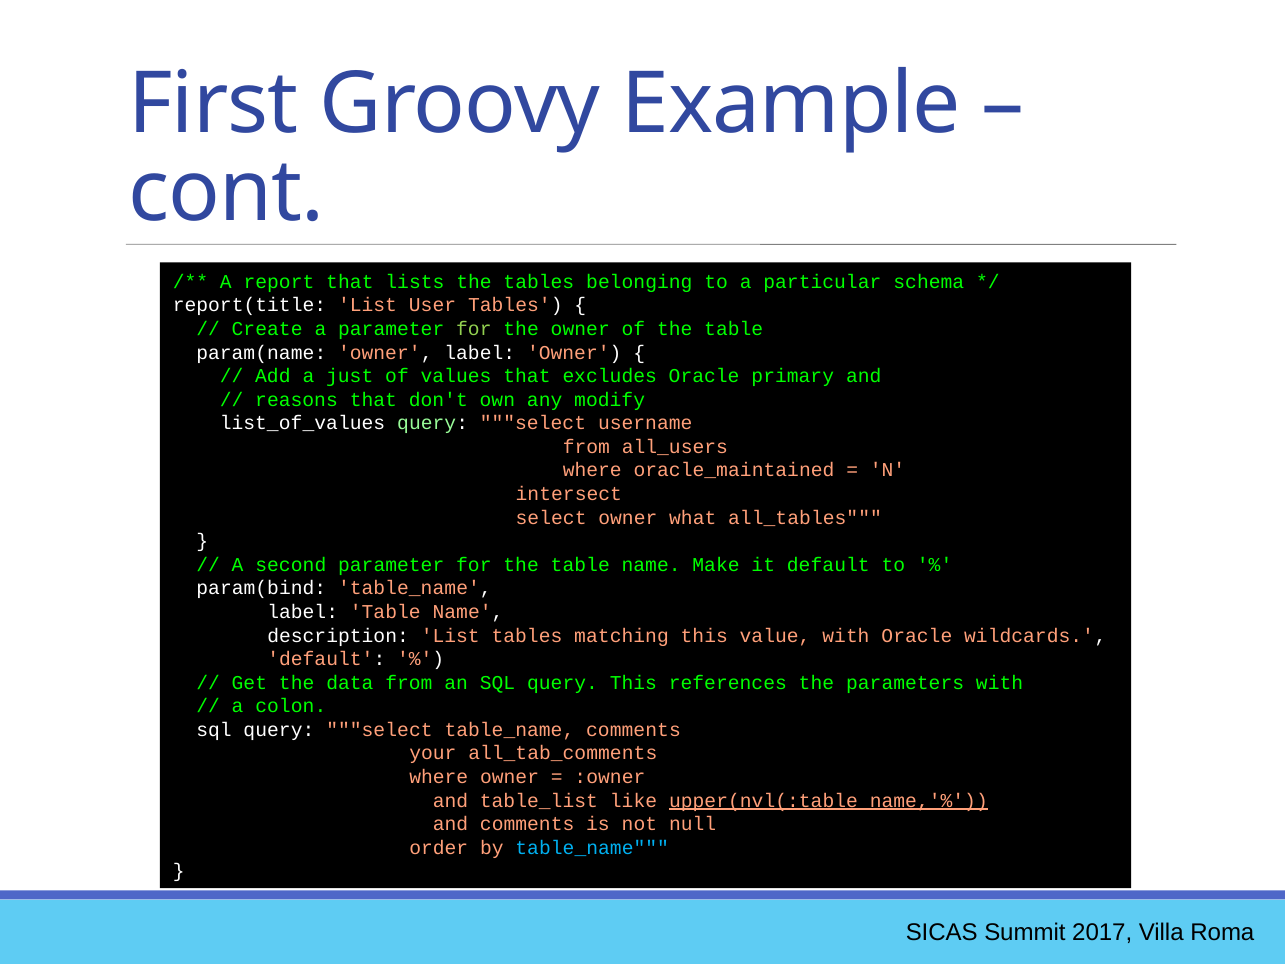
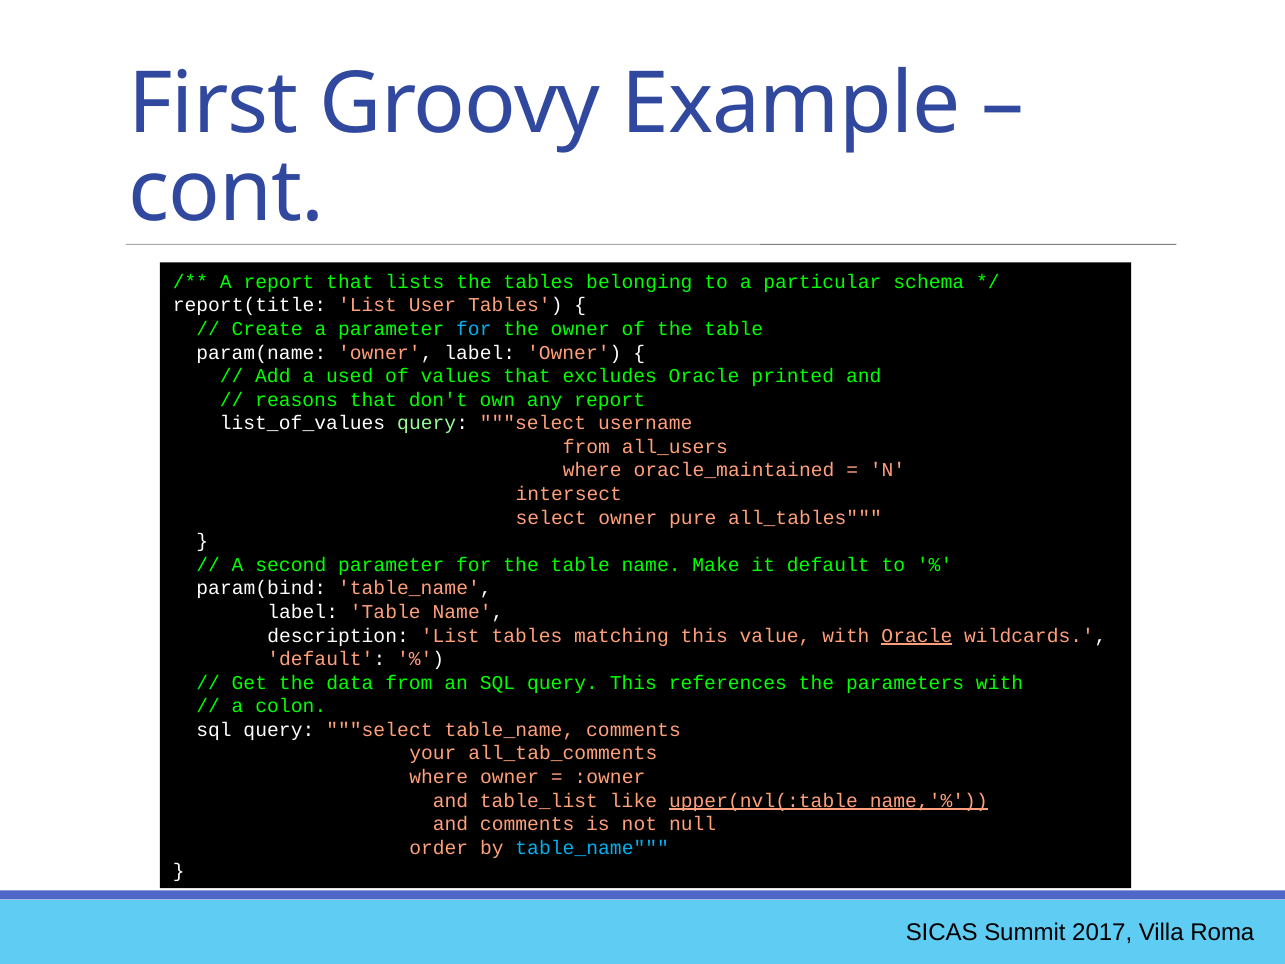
for colour: light green -> light blue (474, 329)
just: just -> used (350, 376)
primary: primary -> printed (793, 376)
any modify: modify -> report (610, 400)
what: what -> pure (693, 517)
Oracle underline: none -> present (917, 635)
